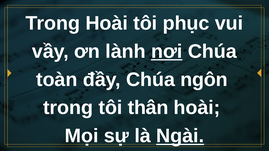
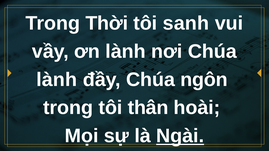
Trong Hoài: Hoài -> Thời (107, 23)
phục: phục -> sanh (186, 23)
nơi underline: present -> none (167, 51)
toàn: toàn -> lành (57, 80)
